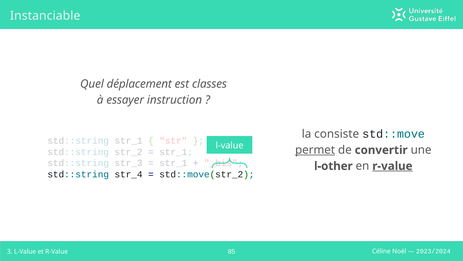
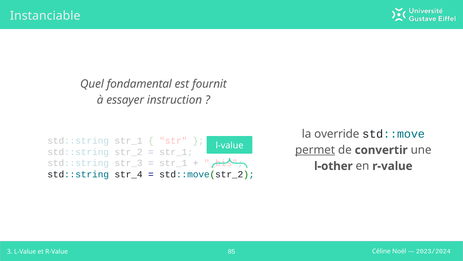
déplacement: déplacement -> fondamental (139, 84)
classes: classes -> fournit (209, 84)
consiste: consiste -> override (337, 134)
r-value underline: present -> none (392, 166)
